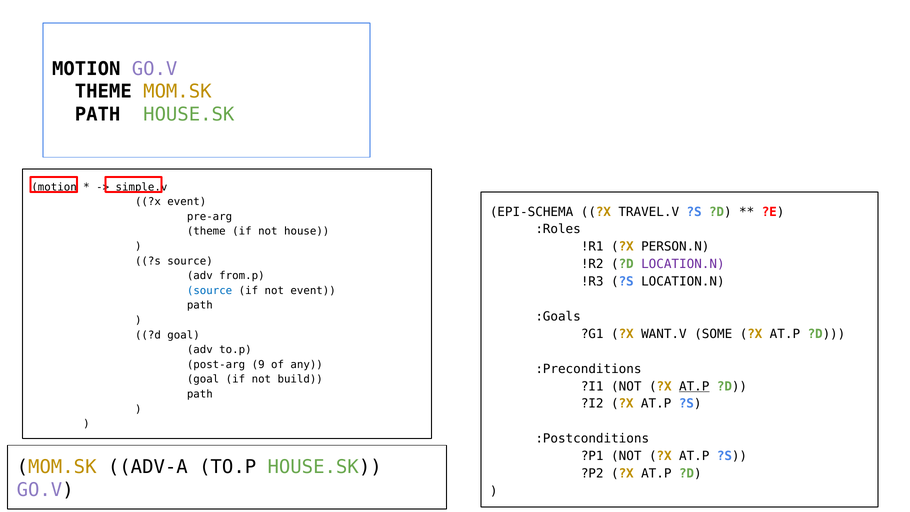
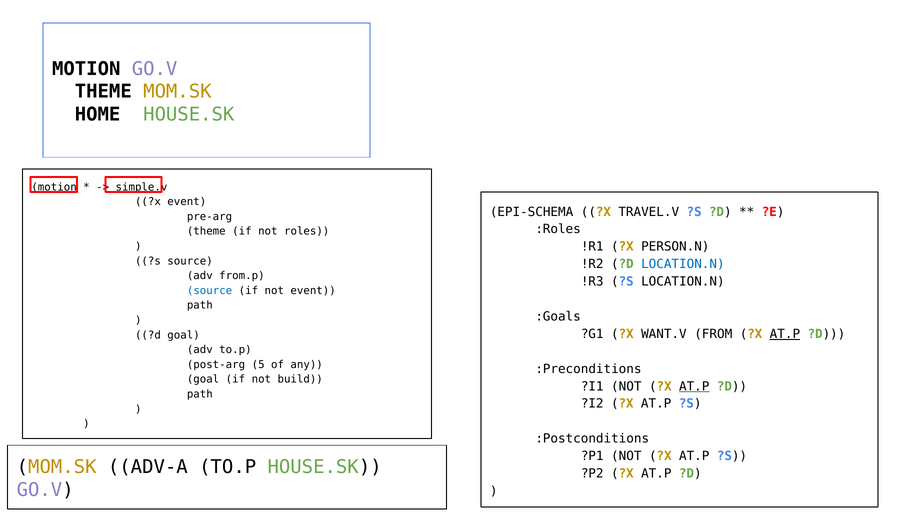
PATH: PATH -> HOME (98, 114)
house: house -> roles (307, 231)
LOCATION.N colour: purple -> blue (683, 264)
SOME: SOME -> FROM (713, 334)
AT.P underline: none -> present (785, 334)
9: 9 -> 5 (258, 365)
